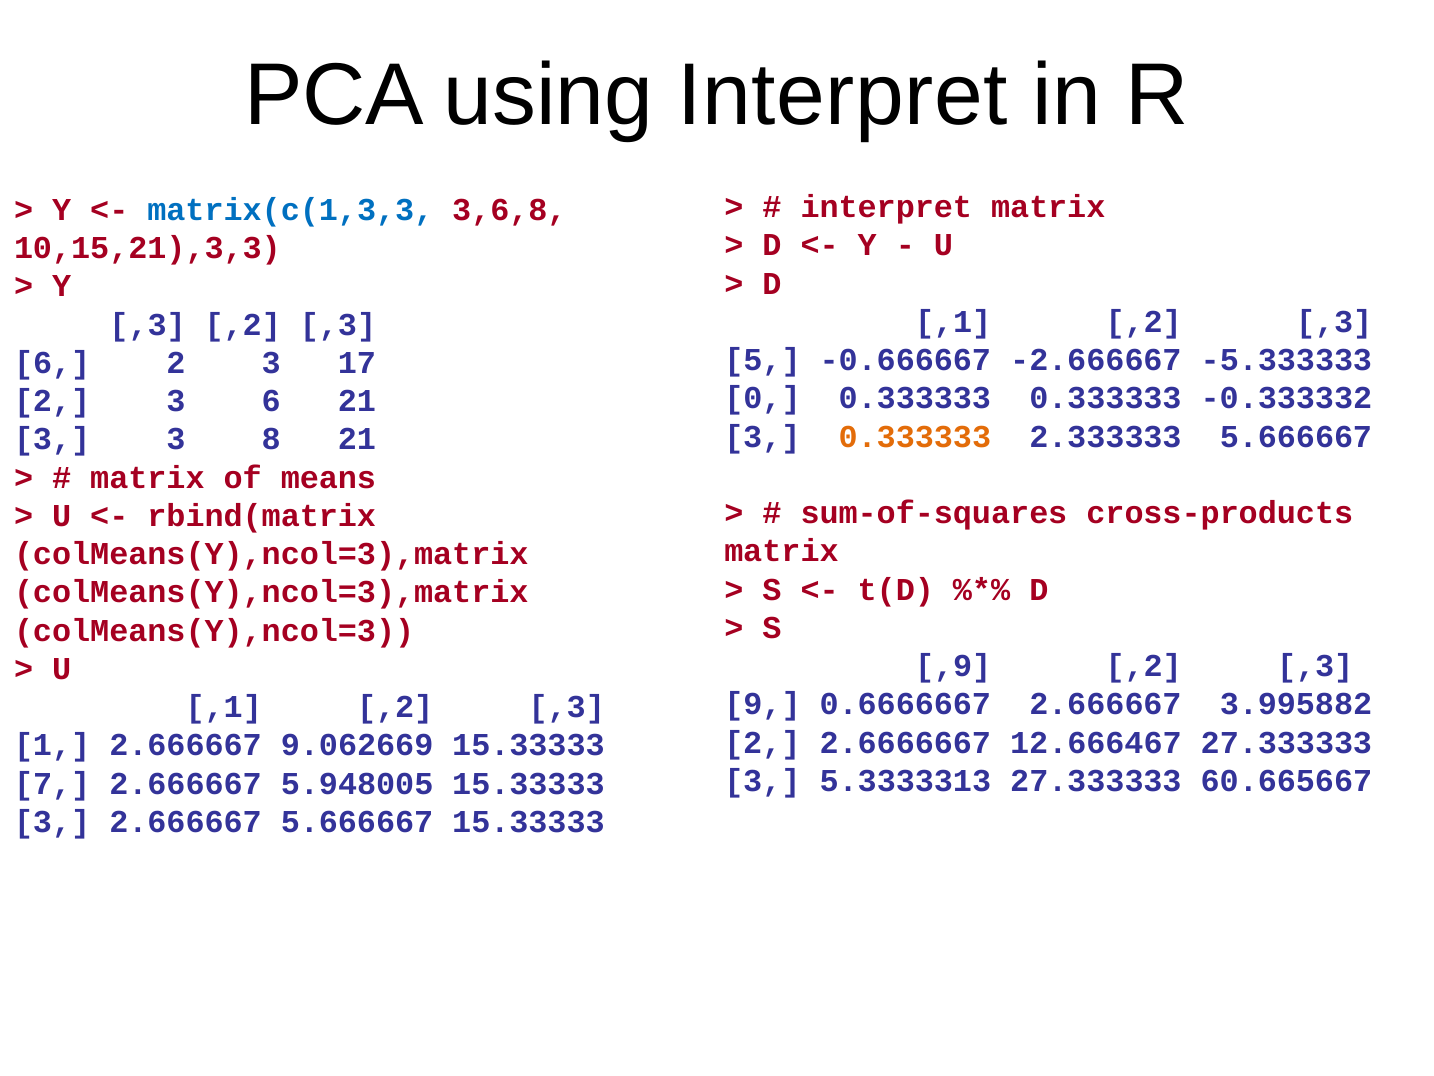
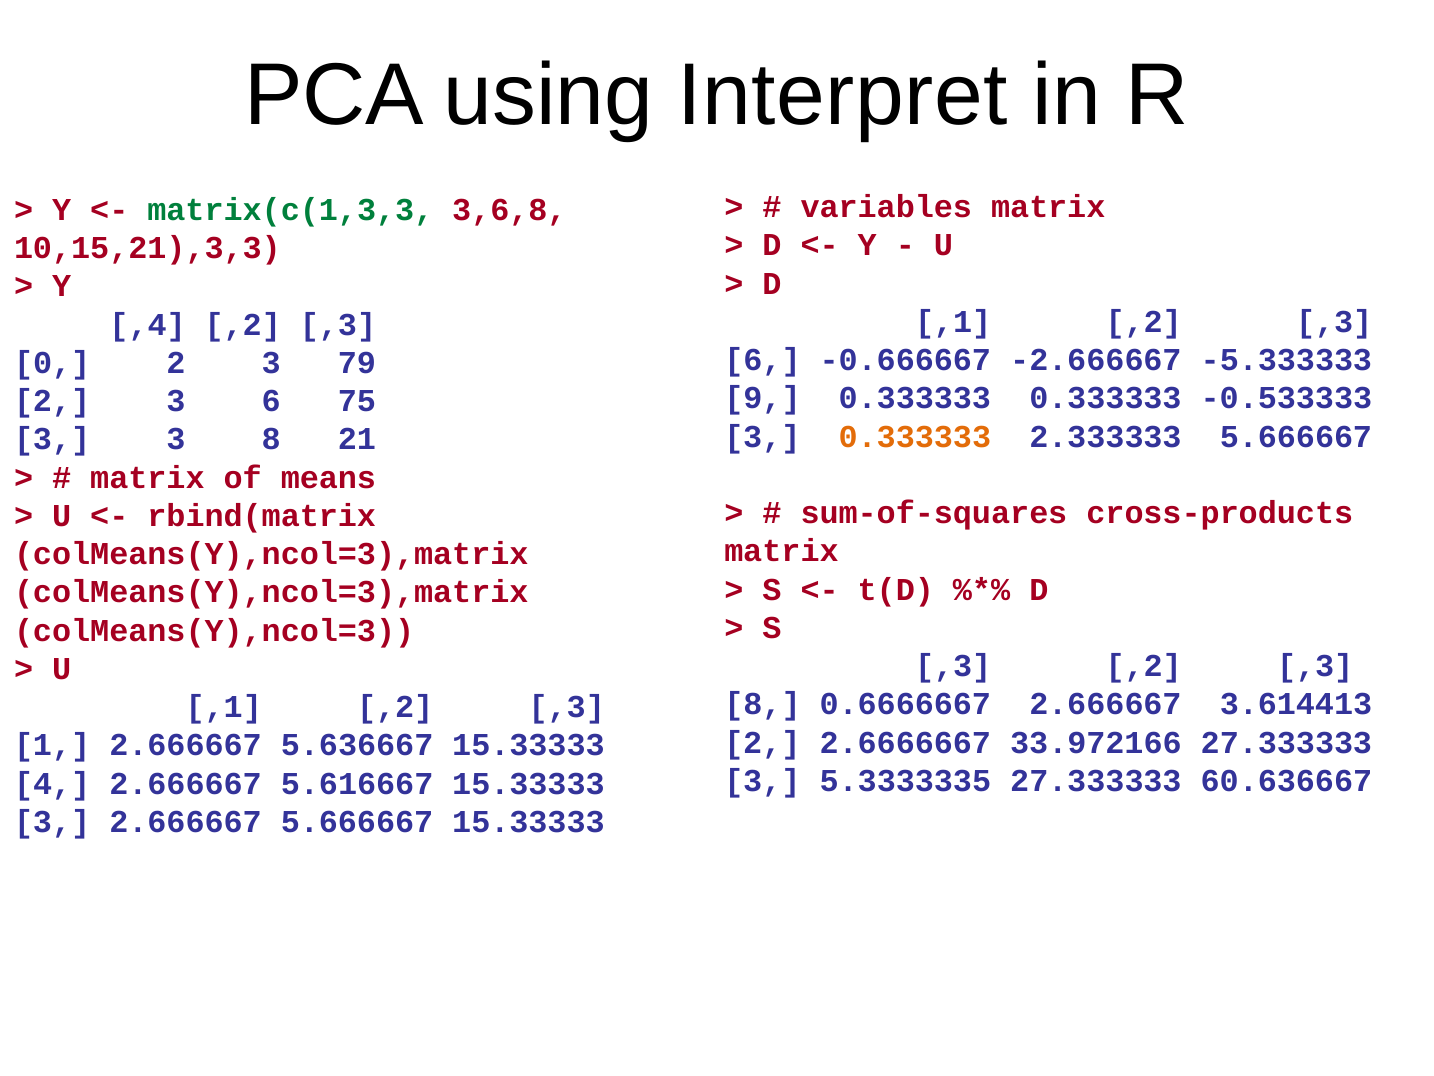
interpret: interpret -> variables (886, 207)
matrix(c(1,3,3 colour: blue -> green (290, 210)
,3: ,3 -> ,4 (148, 325)
5: 5 -> 6 (763, 360)
6: 6 -> 0 (52, 363)
17: 17 -> 79 (357, 363)
0: 0 -> 9 (763, 398)
-0.333332: -0.333332 -> -0.533333 (1286, 398)
6 21: 21 -> 75 (357, 401)
,9: ,9 -> ,3 (953, 666)
9: 9 -> 8 (763, 704)
3.995882: 3.995882 -> 3.614413 (1296, 704)
12.666467: 12.666467 -> 33.972166 (1096, 742)
9.062669: 9.062669 -> 5.636667 (357, 745)
5.3333313: 5.3333313 -> 5.3333335 (905, 780)
60.665667: 60.665667 -> 60.636667 (1286, 780)
7: 7 -> 4 (52, 783)
5.948005: 5.948005 -> 5.616667 (357, 783)
